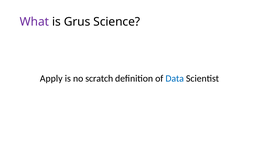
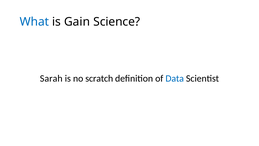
What colour: purple -> blue (34, 22)
Grus: Grus -> Gain (77, 22)
Apply: Apply -> Sarah (51, 78)
